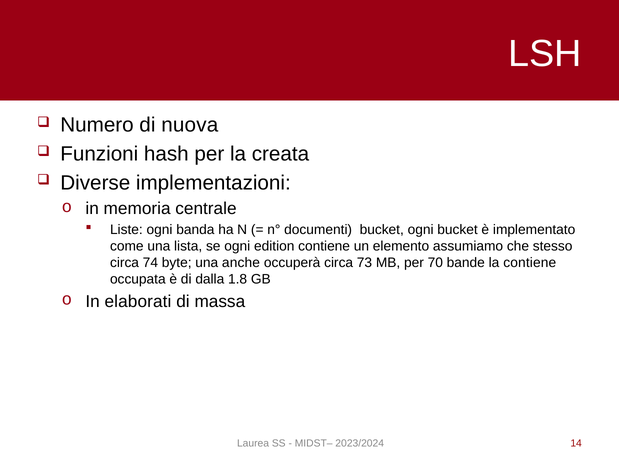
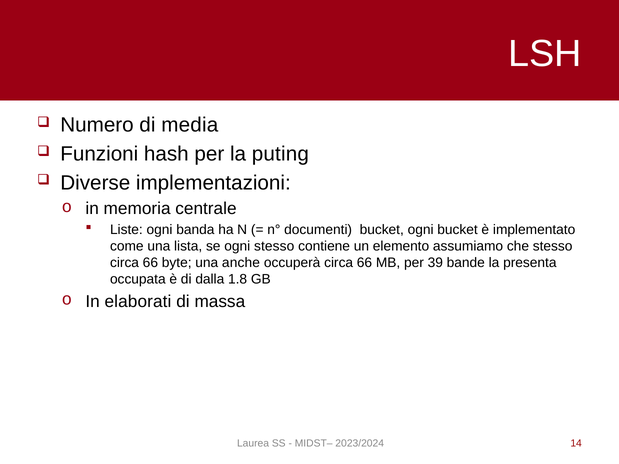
nuova: nuova -> media (190, 125)
creata: creata -> puting (280, 154)
ogni edition: edition -> stesso (274, 246)
74: 74 -> 66 (150, 263)
occuperà circa 73: 73 -> 66 (364, 263)
70: 70 -> 39 (435, 263)
la contiene: contiene -> presenta (530, 263)
